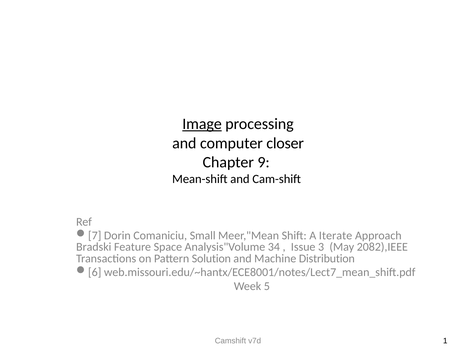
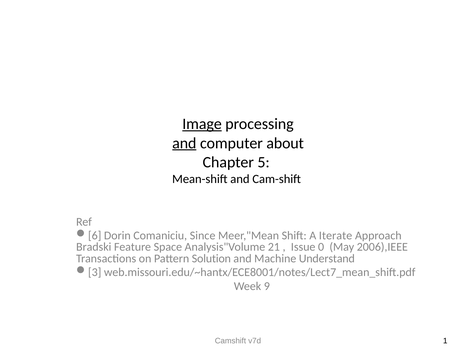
and underline: none -> present (184, 143)
closer: closer -> about (285, 143)
9: 9 -> 5 (264, 162)
7: 7 -> 6 (95, 236)
Small: Small -> Since (203, 236)
34: 34 -> 21 (274, 247)
3: 3 -> 0 (321, 247)
2082),IEEE: 2082),IEEE -> 2006),IEEE (382, 247)
Distribution: Distribution -> Understand (327, 258)
6: 6 -> 3 (95, 272)
5: 5 -> 9 (267, 286)
